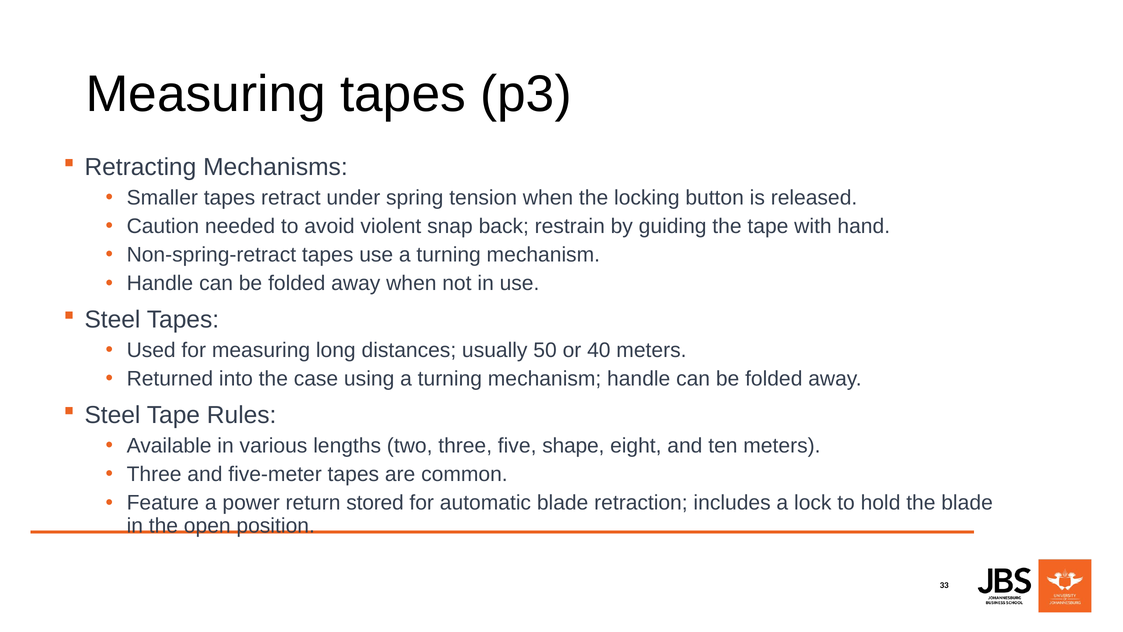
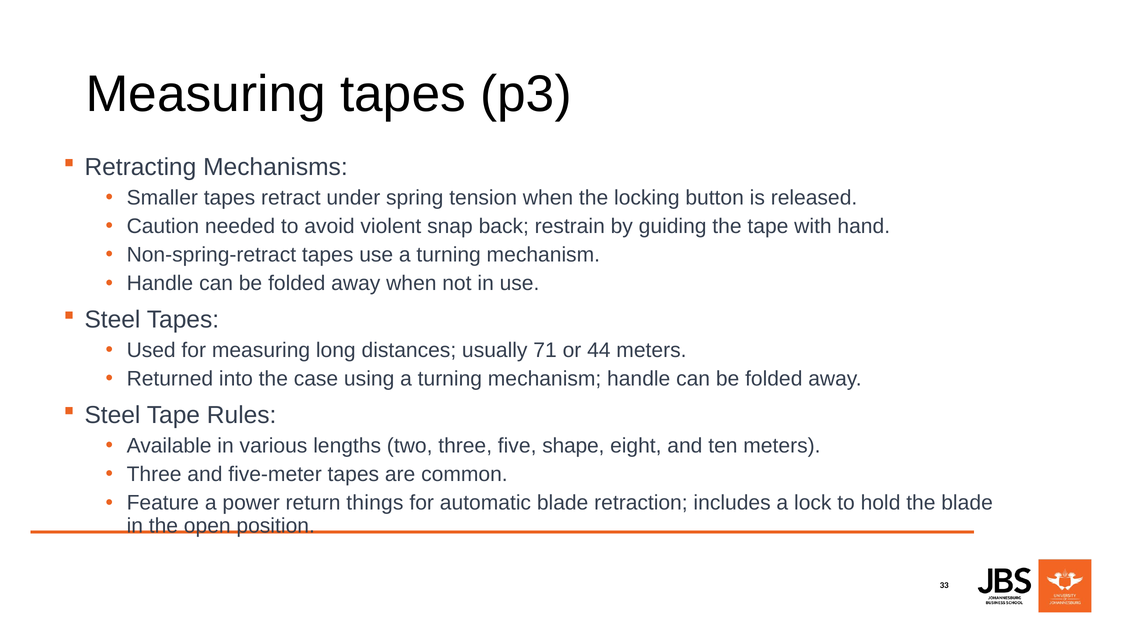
50: 50 -> 71 (545, 350)
40: 40 -> 44 (599, 350)
stored: stored -> things (375, 503)
